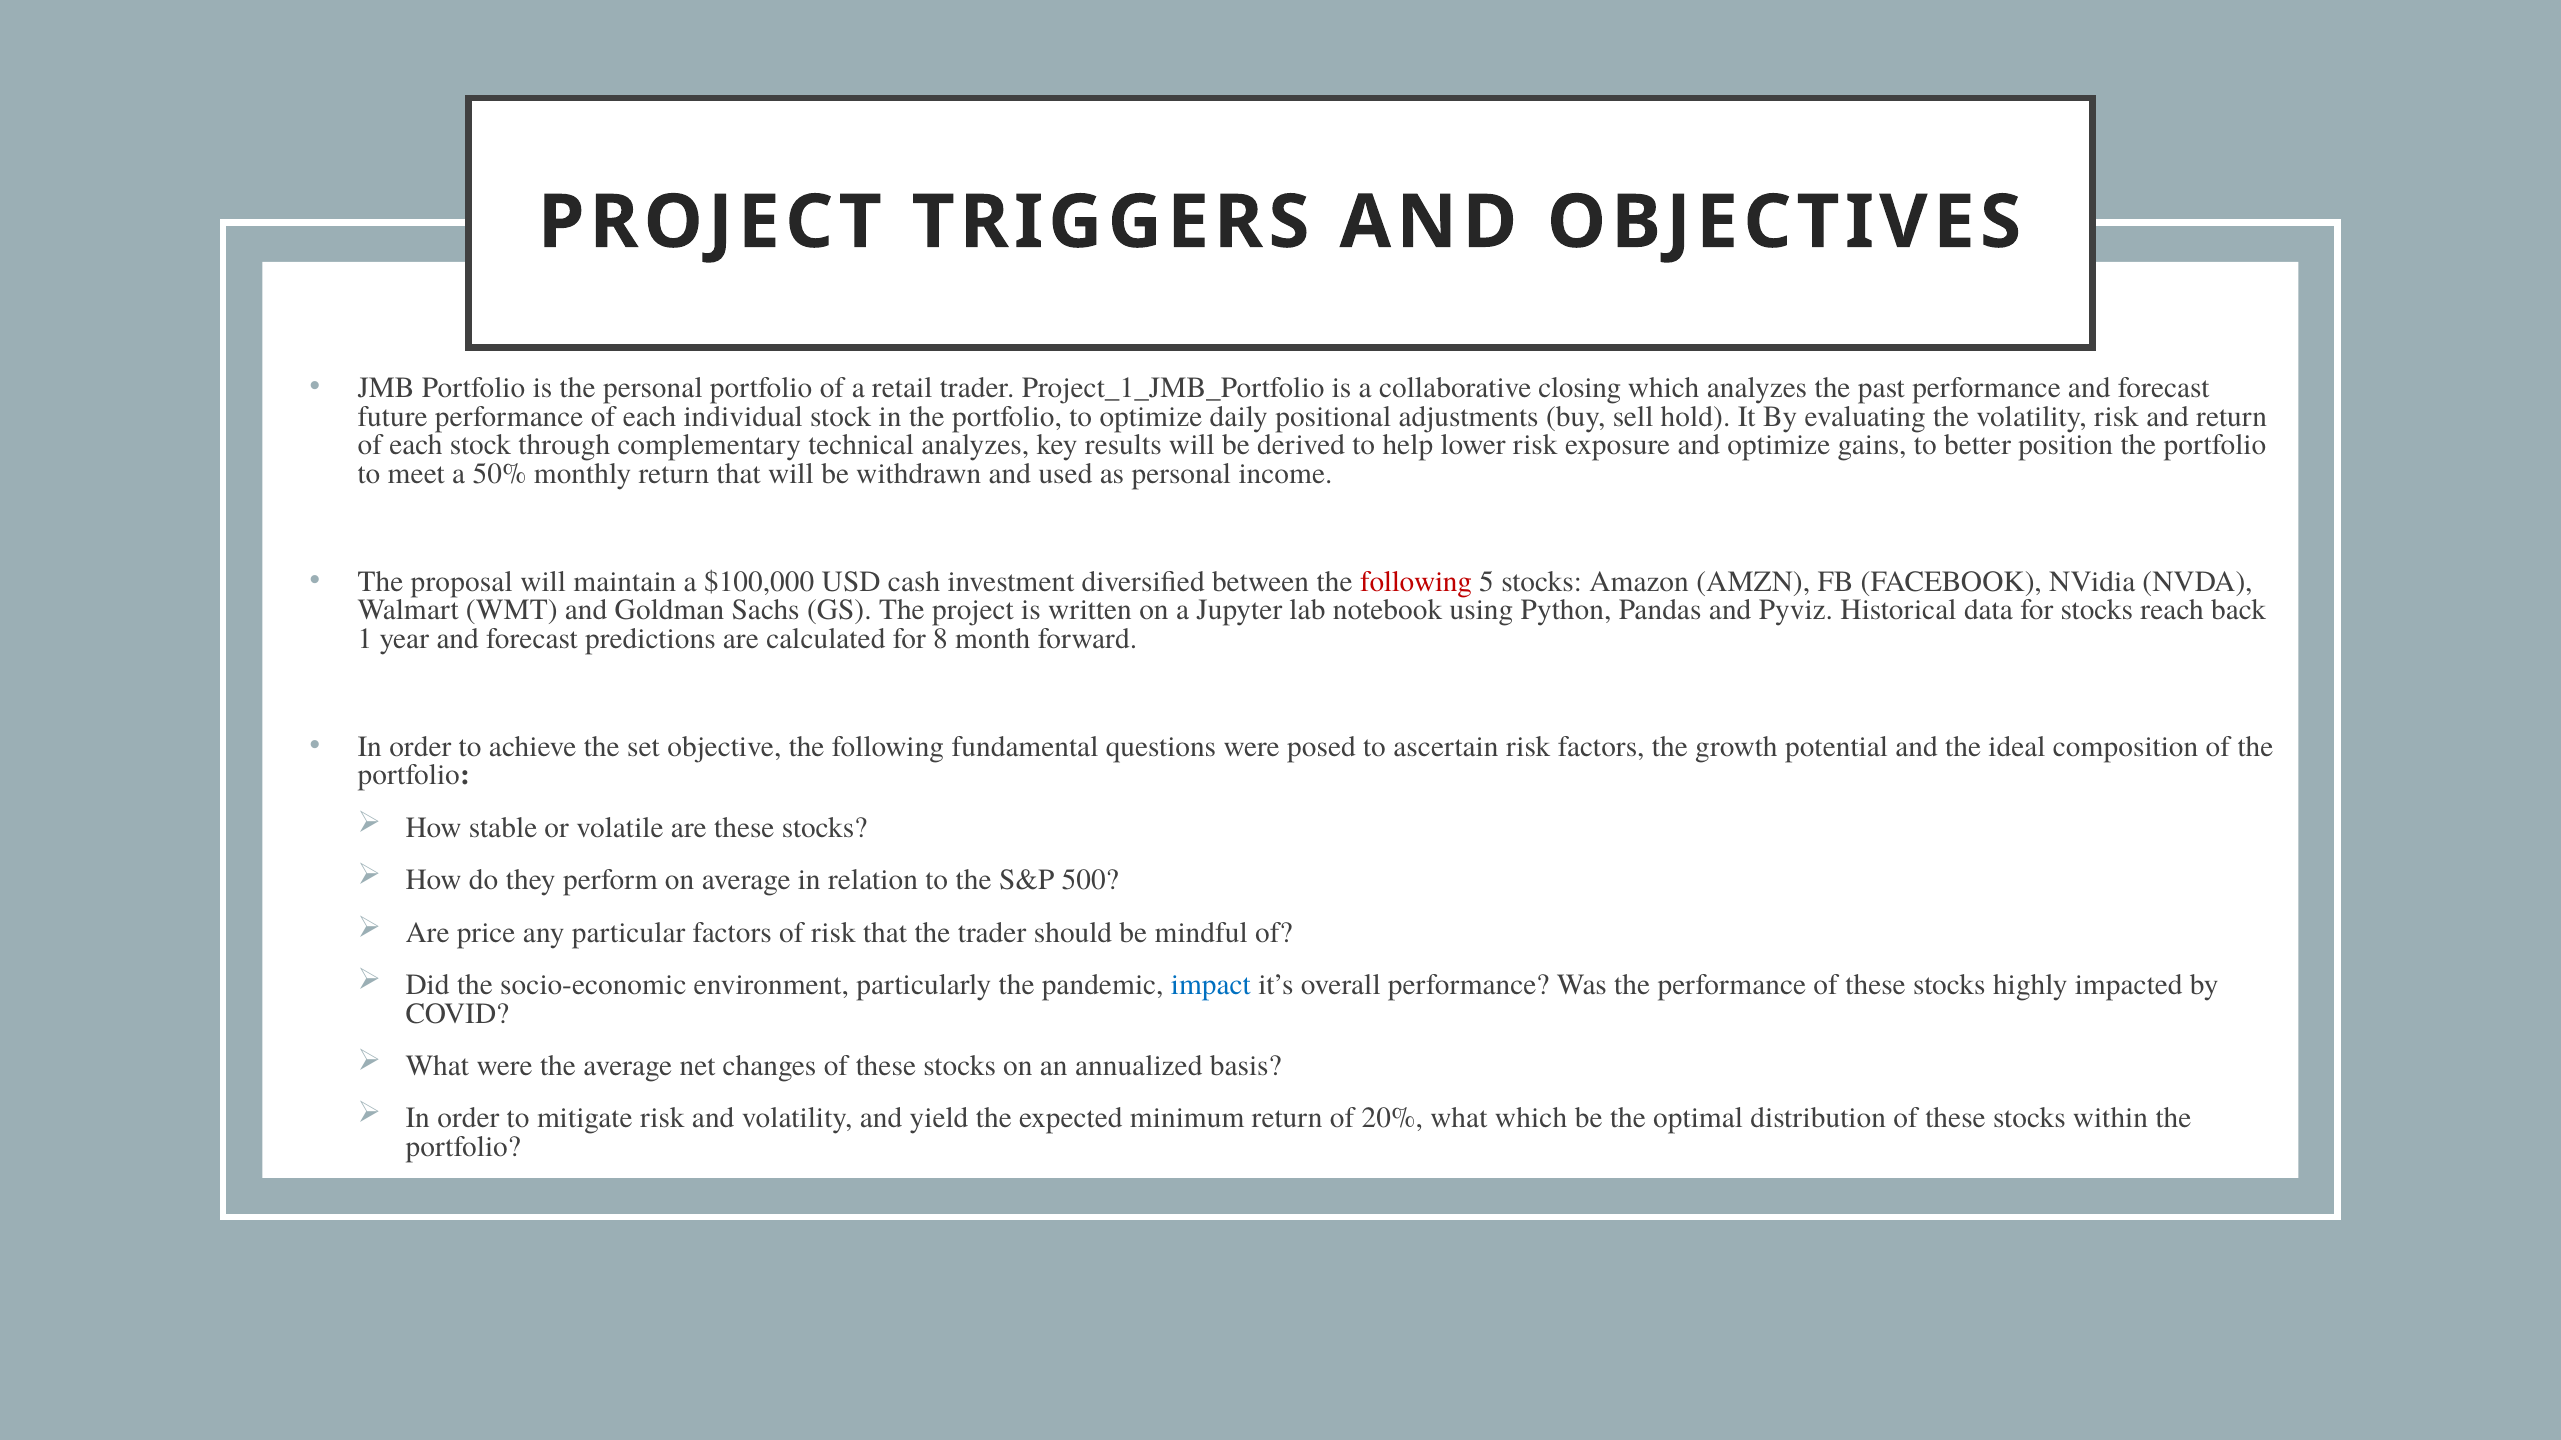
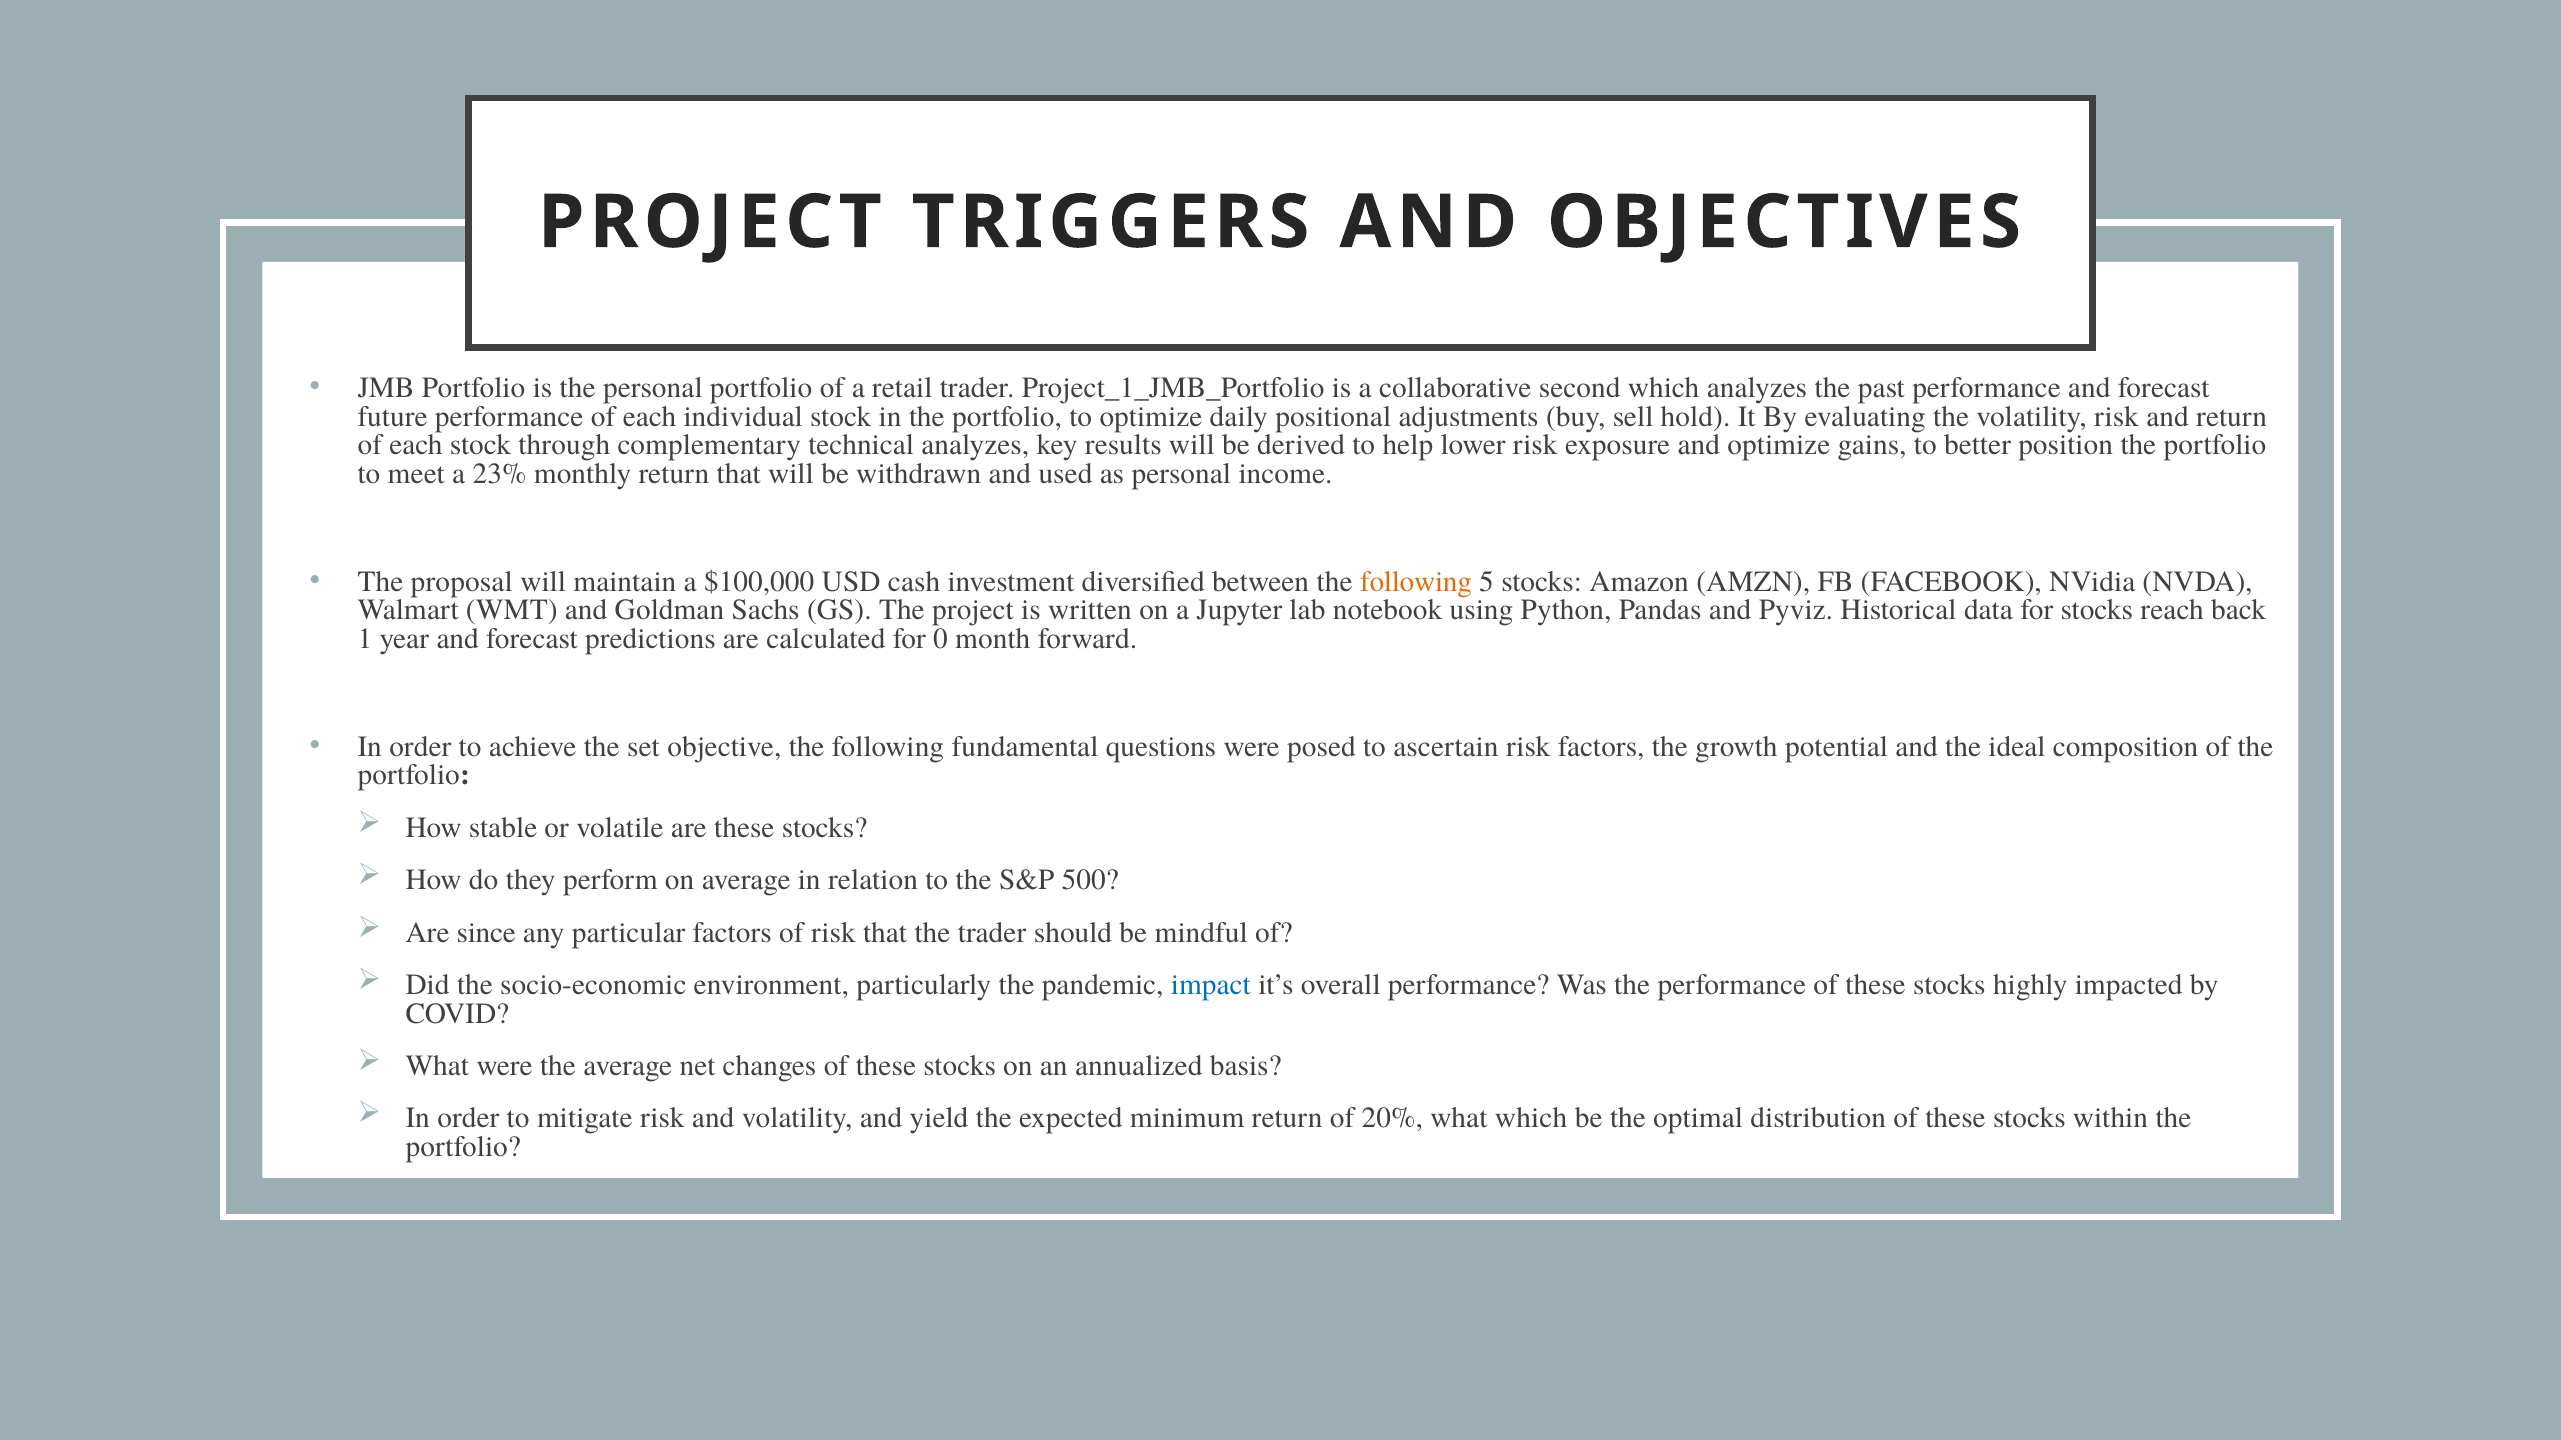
closing: closing -> second (1580, 388)
50%: 50% -> 23% (500, 474)
following colour: red -> orange (1416, 582)
8: 8 -> 0 (940, 639)
price: price -> since (486, 933)
